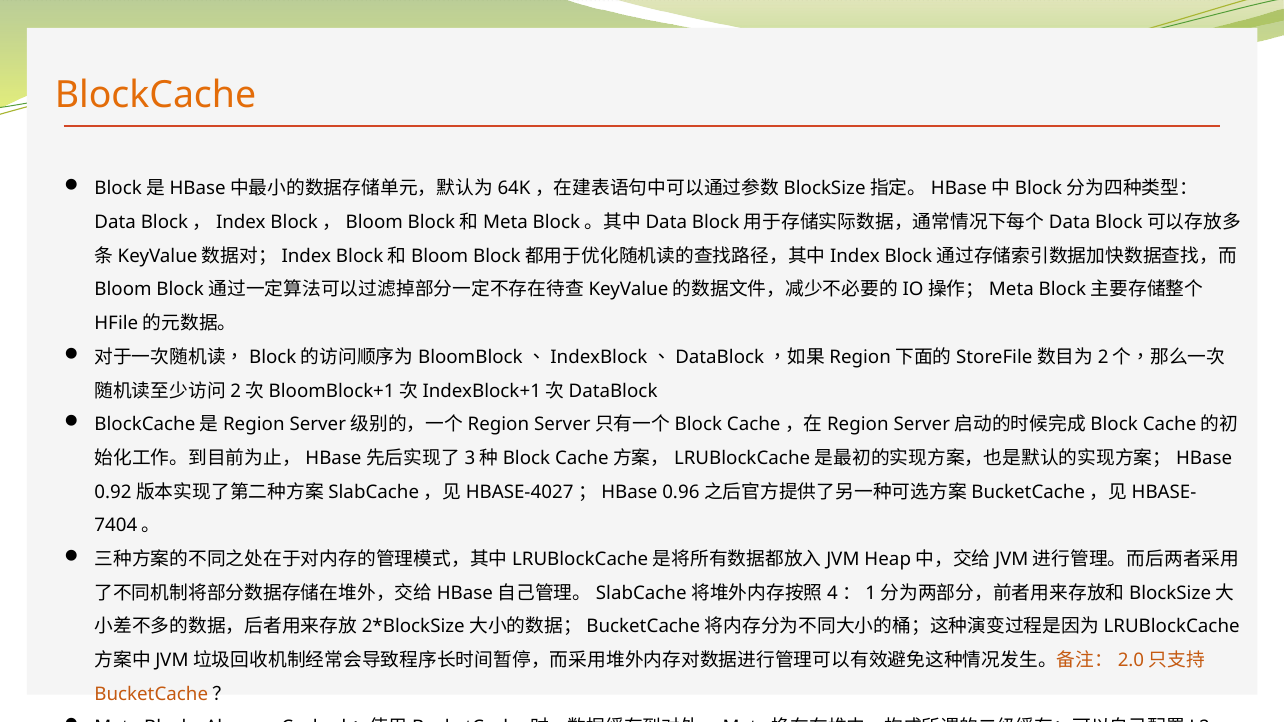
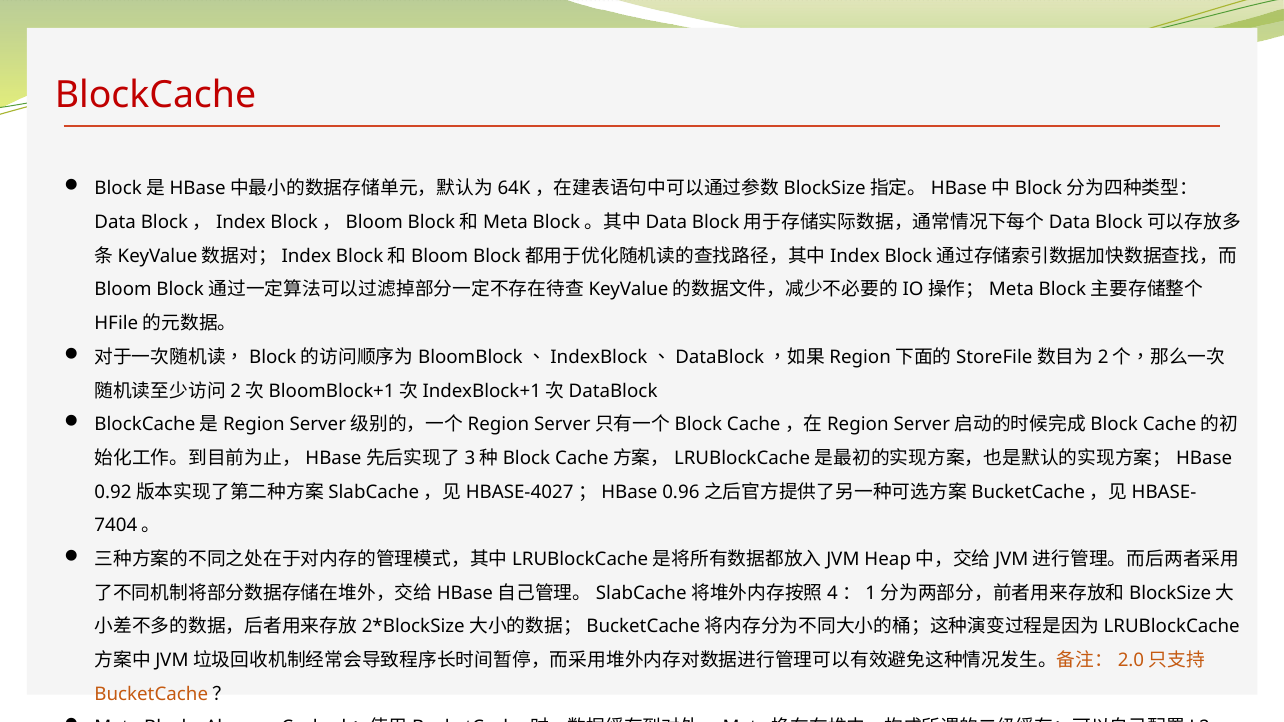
BlockCache colour: orange -> red (156, 95)
